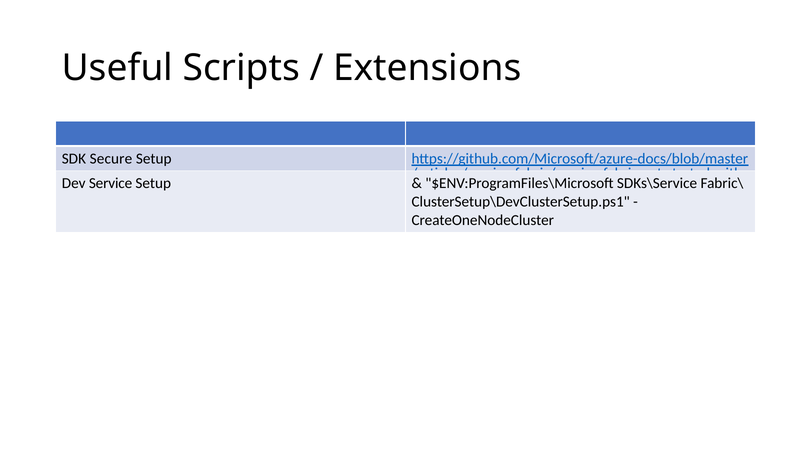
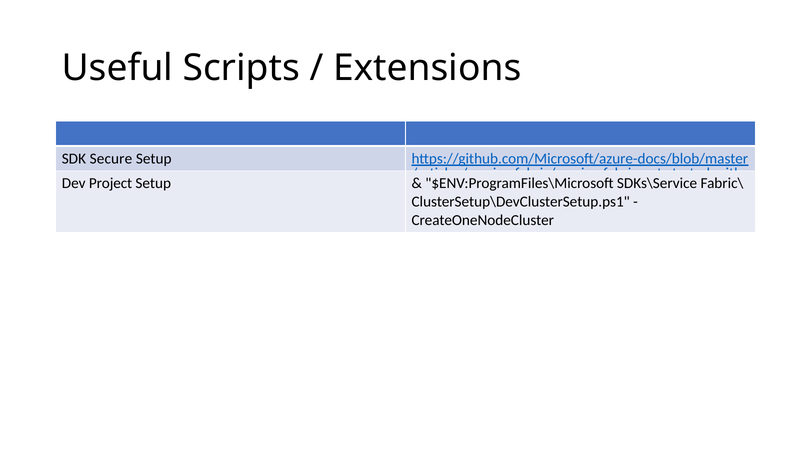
Service: Service -> Project (111, 183)
